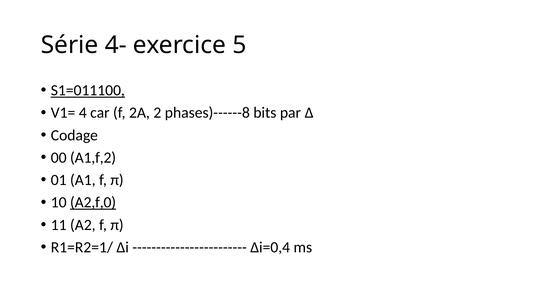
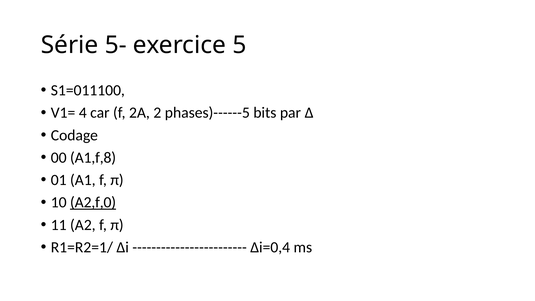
4-: 4- -> 5- (116, 45)
S1=011100 underline: present -> none (88, 90)
phases)------8: phases)------8 -> phases)------5 (207, 113)
A1,f,2: A1,f,2 -> A1,f,8 (93, 158)
